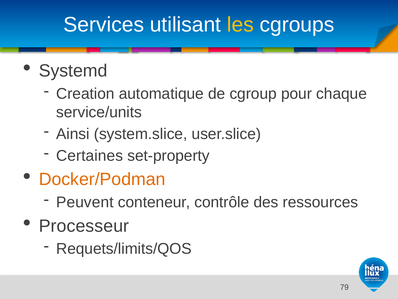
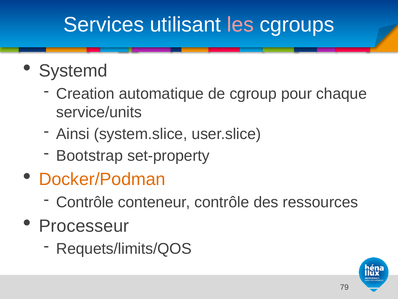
les colour: yellow -> pink (240, 25)
Certaines: Certaines -> Bootstrap (90, 155)
Peuvent: Peuvent -> Contrôle (85, 202)
